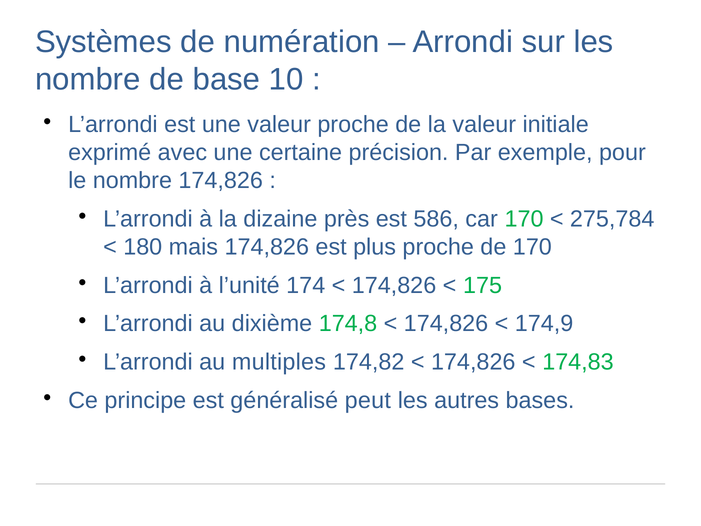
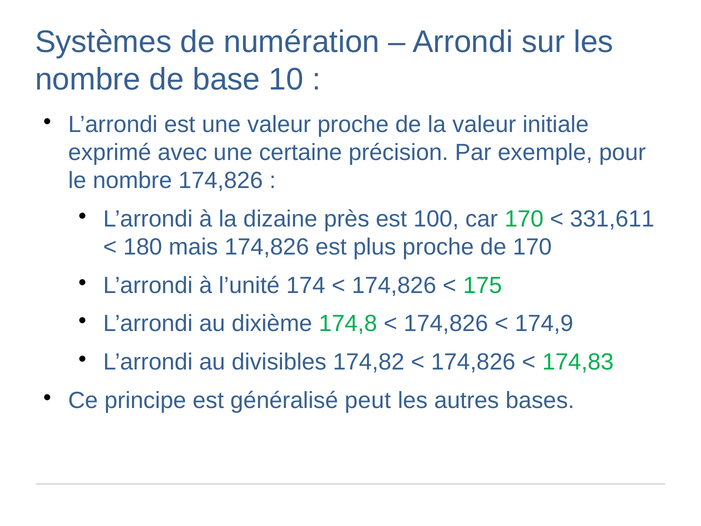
586: 586 -> 100 (436, 219)
275,784: 275,784 -> 331,611 (612, 219)
multiples: multiples -> divisibles (279, 362)
